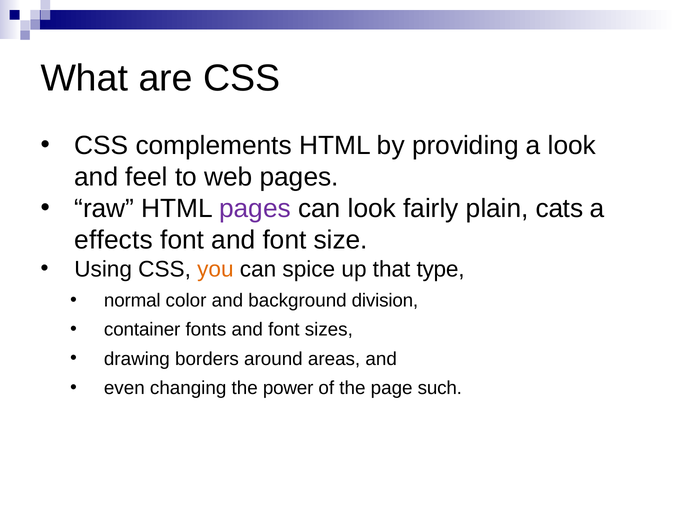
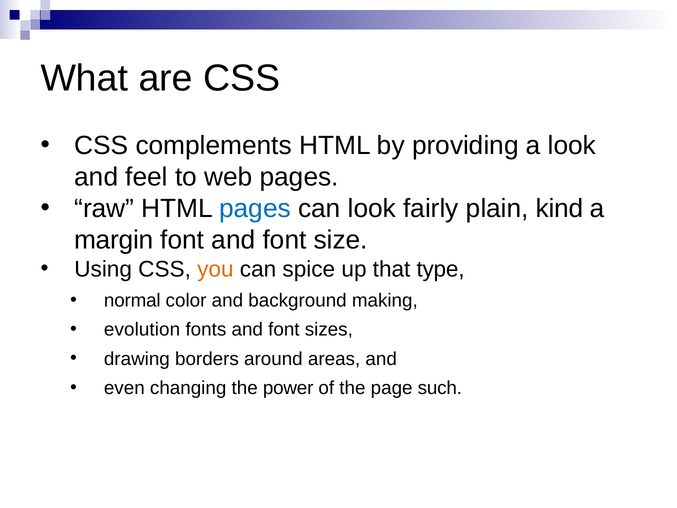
pages colour: purple -> blue (255, 208)
cats: cats -> kind (559, 208)
effects: effects -> margin (114, 240)
division: division -> making (385, 300)
container: container -> evolution (142, 329)
